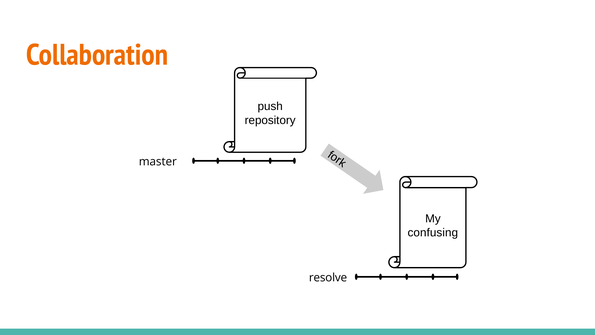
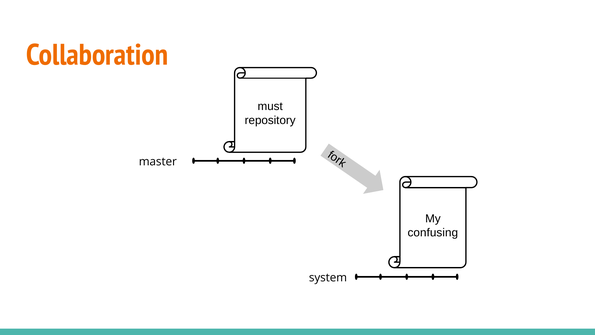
push: push -> must (270, 106)
resolve: resolve -> system (328, 278)
